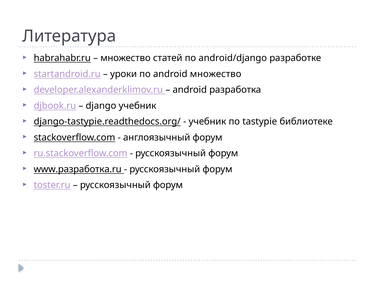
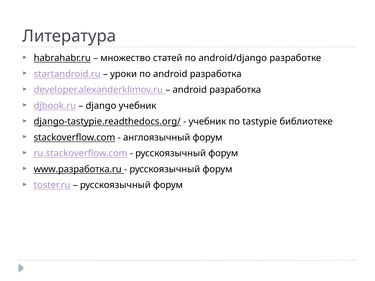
по android множество: множество -> разработка (216, 74)
